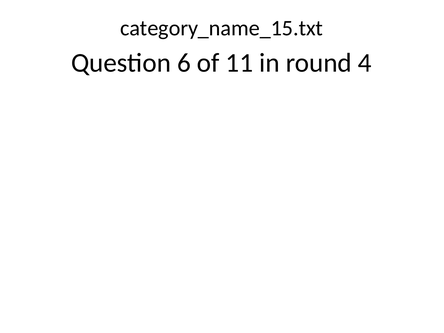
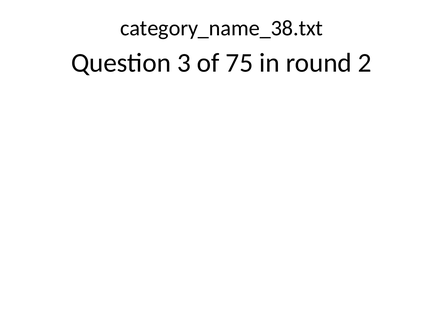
category_name_15.txt: category_name_15.txt -> category_name_38.txt (222, 28)
6: 6 -> 3 (184, 63)
11: 11 -> 75 (239, 63)
4: 4 -> 2 (365, 63)
